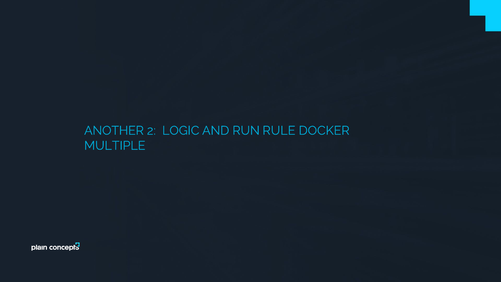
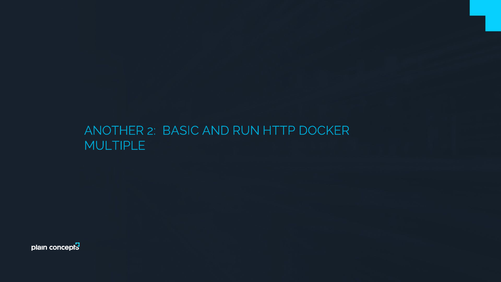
LOGIC: LOGIC -> BASIC (181, 130)
RULE: RULE -> HTTP (279, 130)
